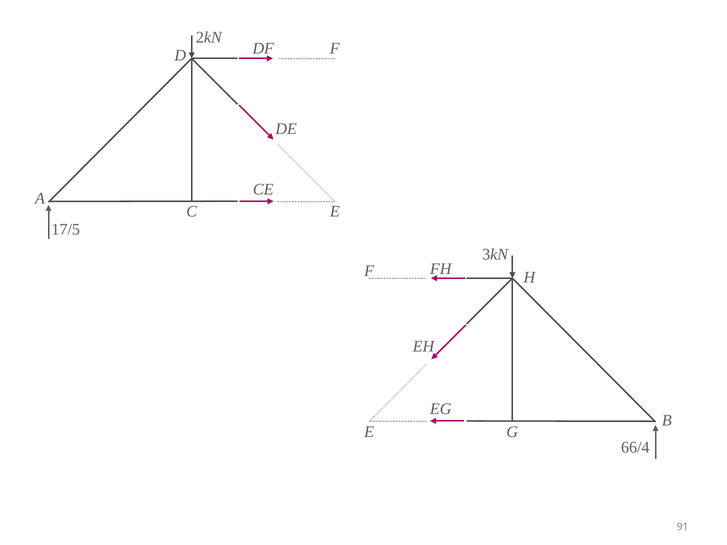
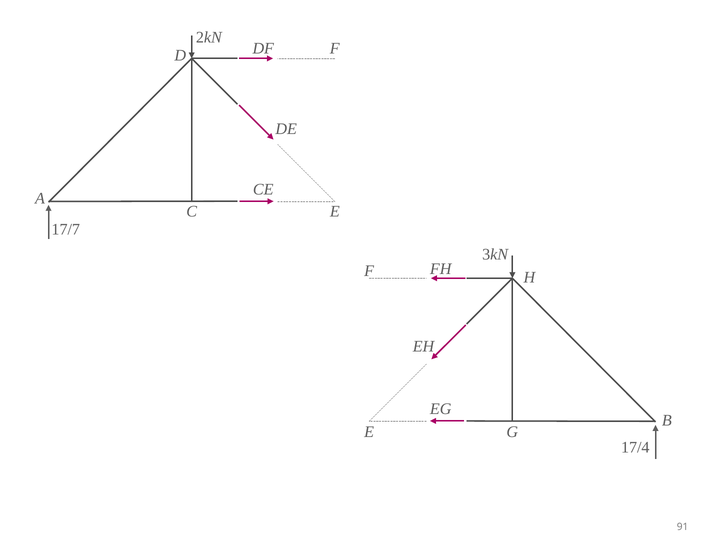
17/5: 17/5 -> 17/7 (66, 230)
66/4: 66/4 -> 17/4 (635, 447)
